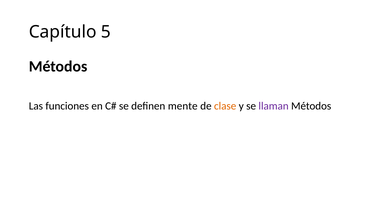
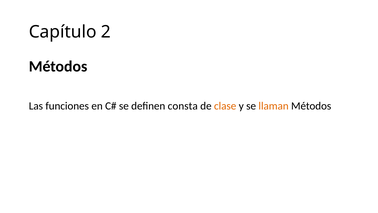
5: 5 -> 2 (106, 32)
mente: mente -> consta (183, 106)
llaman colour: purple -> orange (274, 106)
